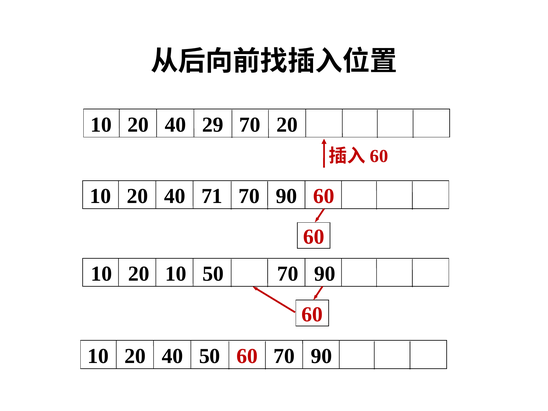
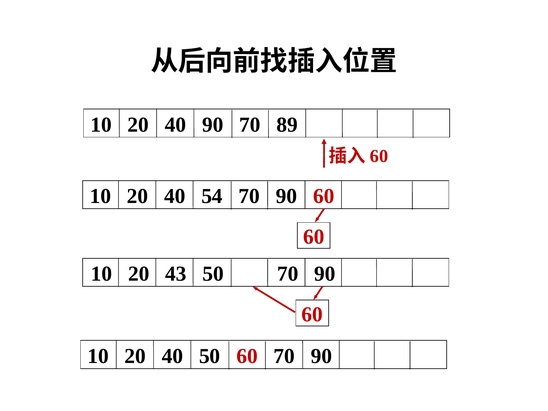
40 29: 29 -> 90 (213, 125)
70 20: 20 -> 89 (287, 125)
71: 71 -> 54 (212, 196)
20 10: 10 -> 43 (176, 274)
